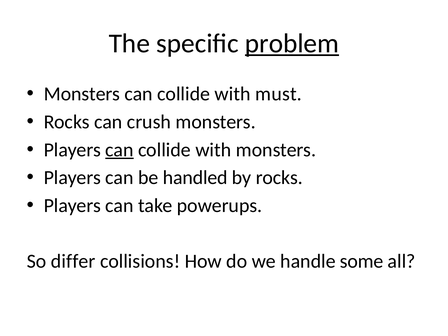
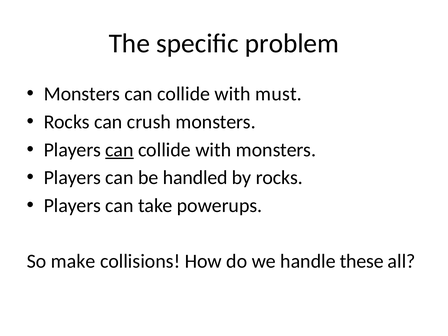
problem underline: present -> none (292, 43)
differ: differ -> make (73, 261)
some: some -> these (362, 261)
